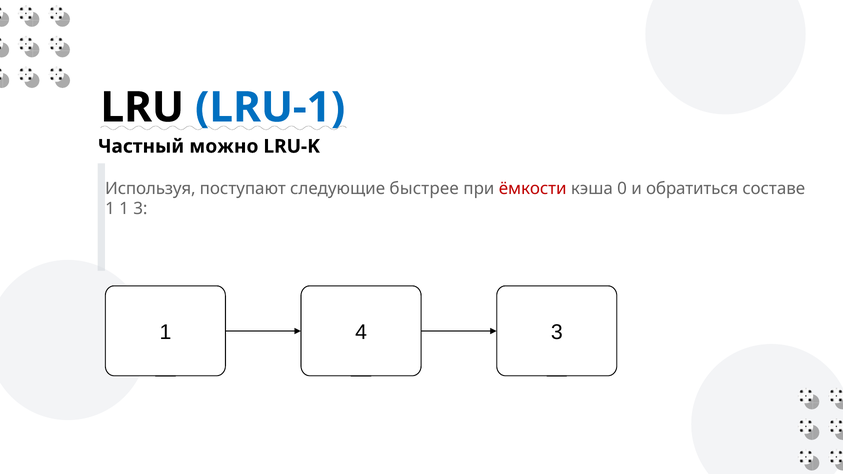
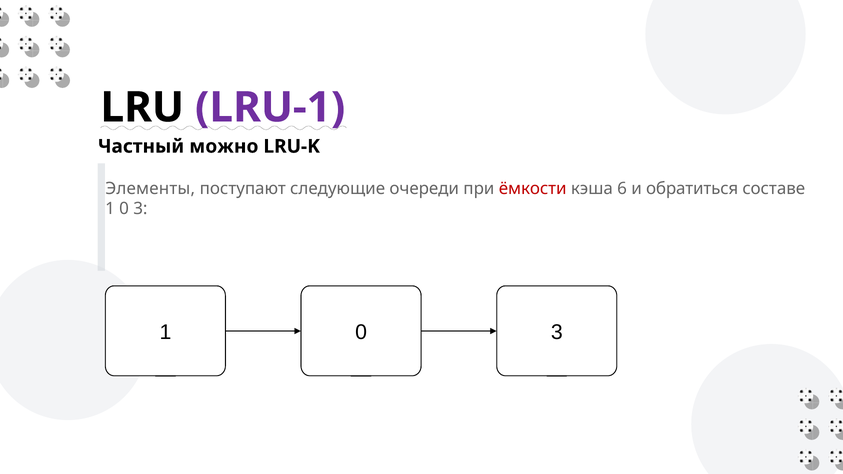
LRU-1 colour: blue -> purple (270, 107)
Используя: Используя -> Элементы (150, 189)
быстрее: быстрее -> очереди (424, 189)
0: 0 -> 6 (622, 189)
1: 1 -> 0 (124, 209)
4: 4 -> 0 (361, 332)
